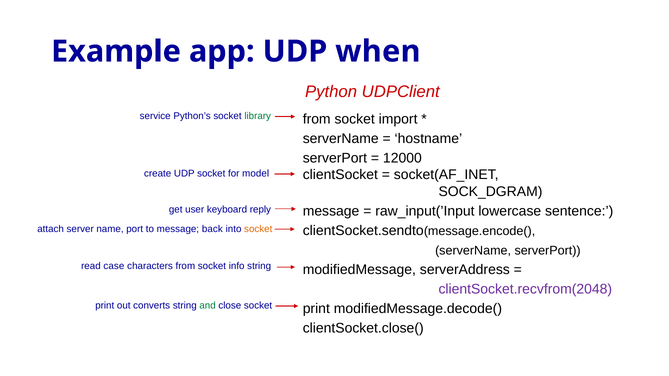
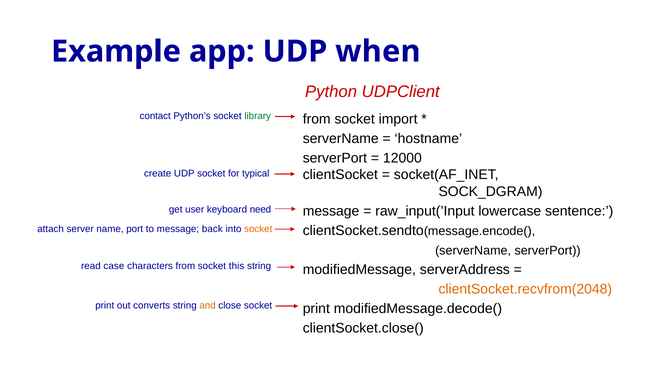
service: service -> contact (155, 116)
model: model -> typical (256, 174)
reply: reply -> need (260, 209)
info: info -> this (237, 266)
clientSocket.recvfrom(2048 colour: purple -> orange (525, 289)
and colour: green -> orange (208, 306)
